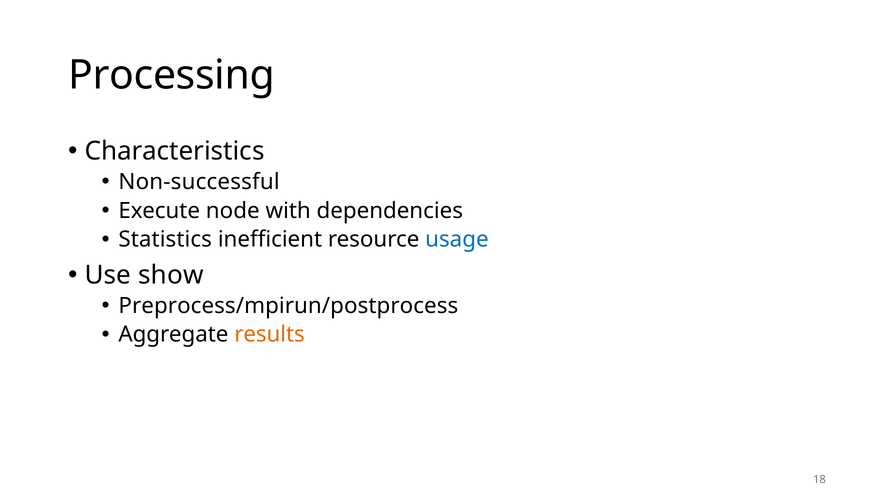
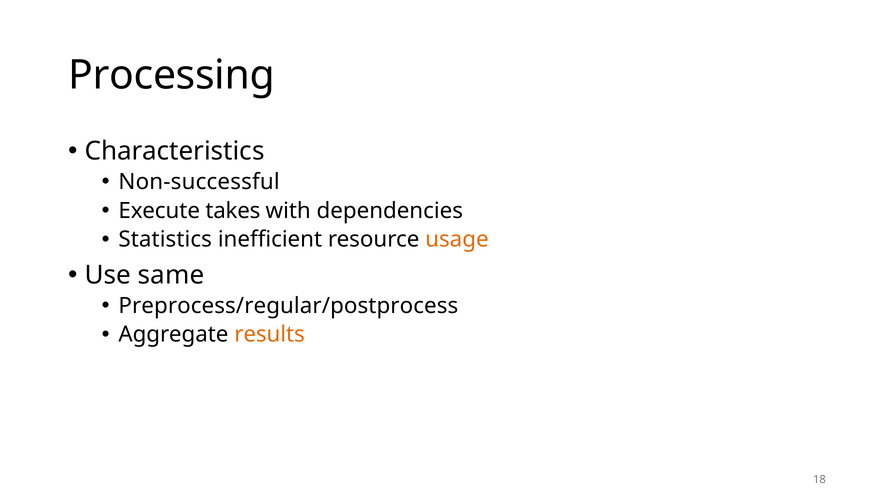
node: node -> takes (233, 211)
usage colour: blue -> orange (457, 239)
show: show -> same (171, 275)
Preprocess/mpirun/postprocess: Preprocess/mpirun/postprocess -> Preprocess/regular/postprocess (288, 306)
